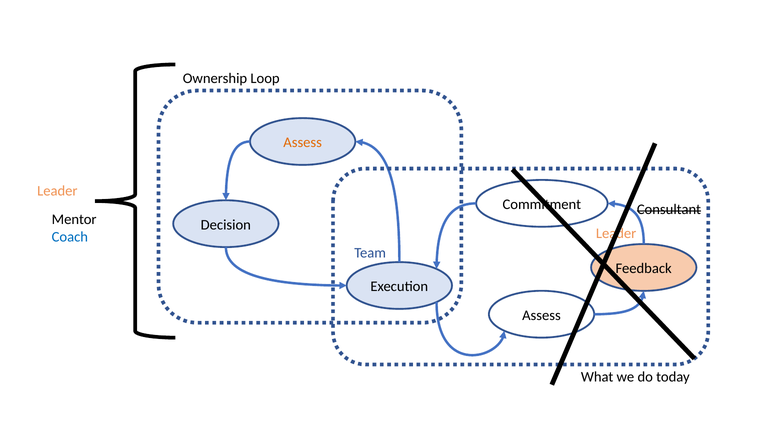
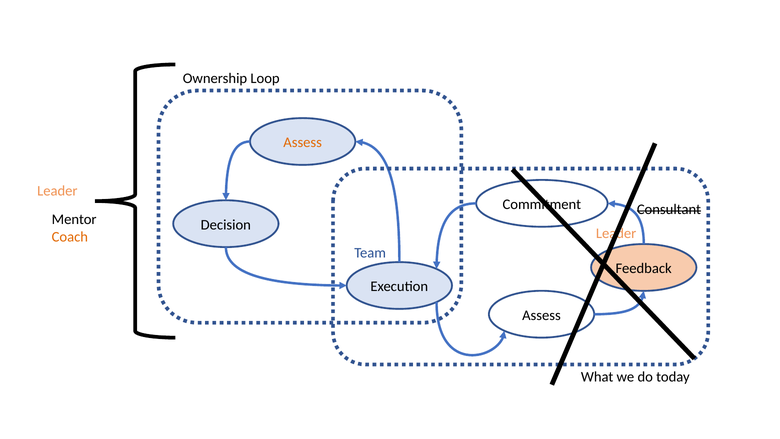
Coach colour: blue -> orange (70, 237)
